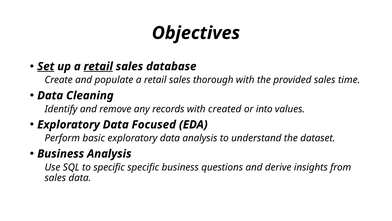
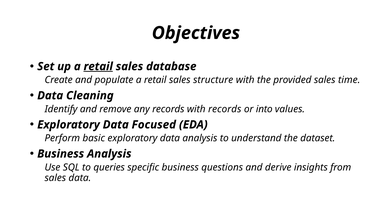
Set underline: present -> none (46, 66)
thorough: thorough -> structure (213, 80)
with created: created -> records (225, 109)
to specific: specific -> queries (109, 167)
